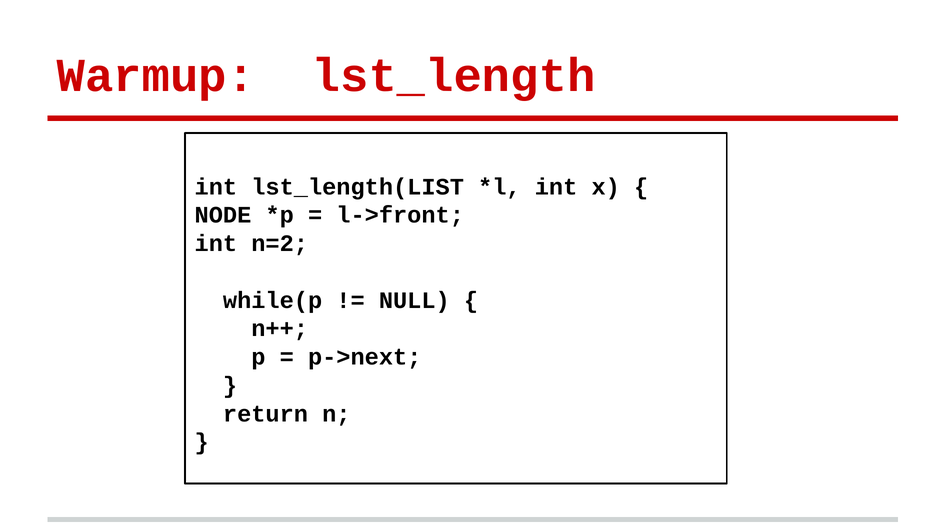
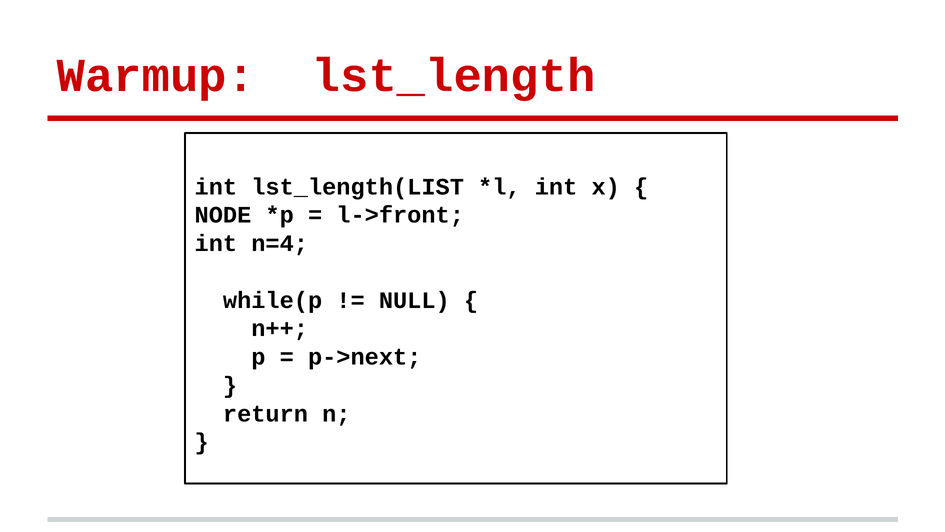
n=2: n=2 -> n=4 (280, 243)
